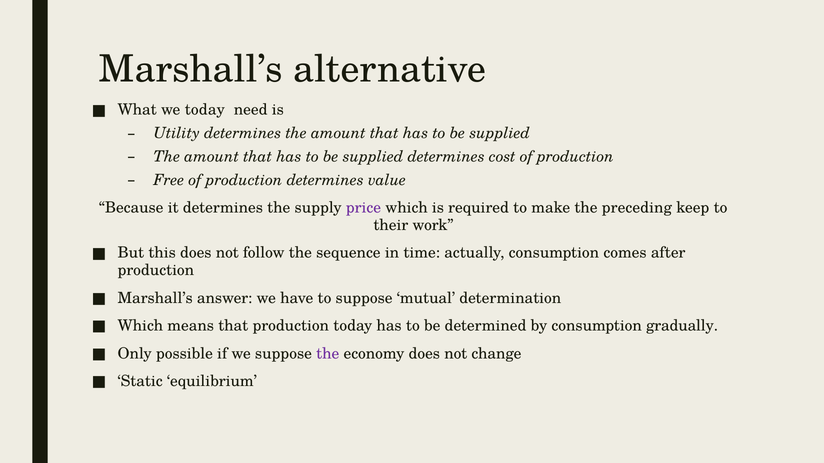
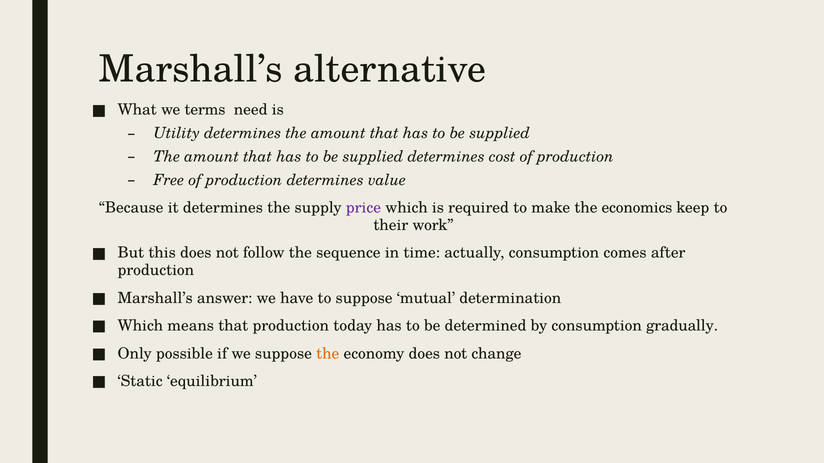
we today: today -> terms (205, 110)
preceding: preceding -> economics (637, 208)
the colour: purple -> orange (328, 354)
